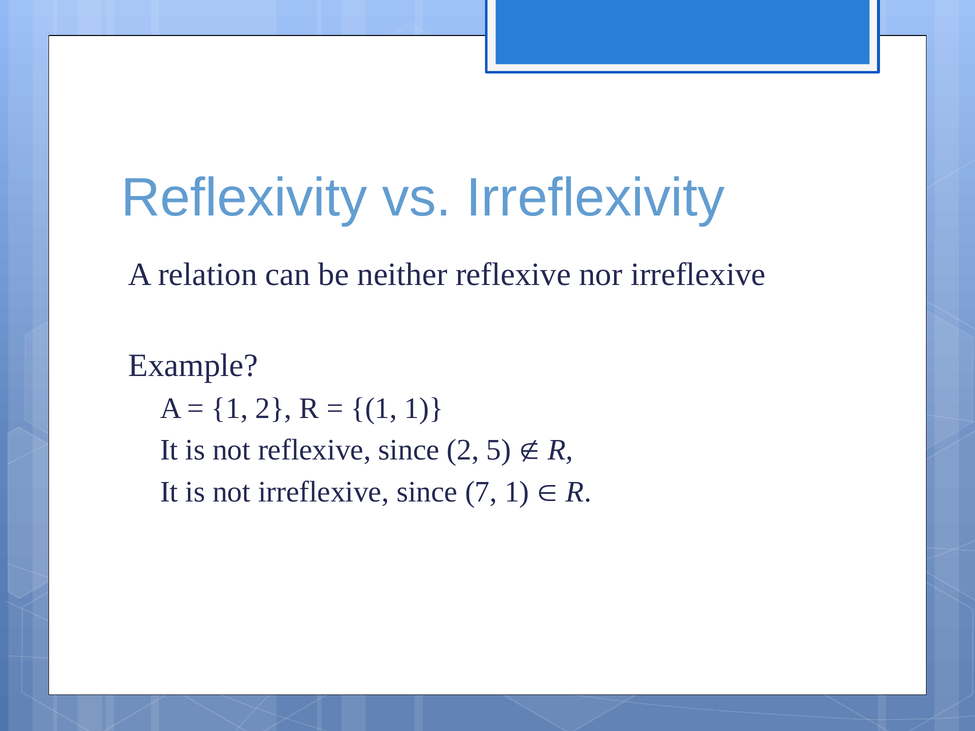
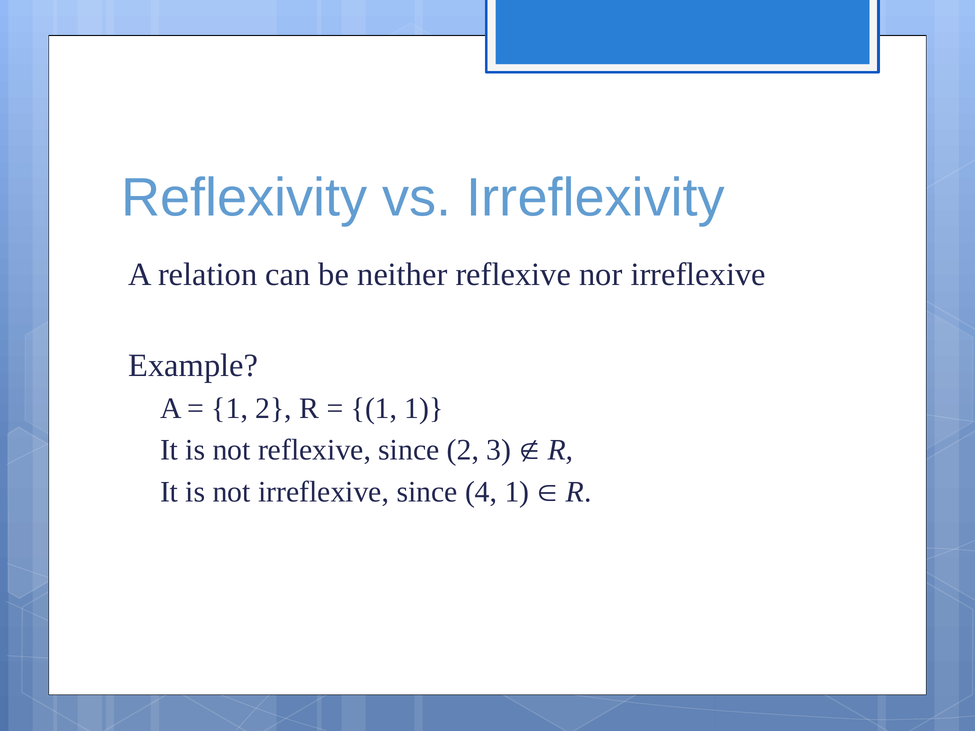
5: 5 -> 3 (499, 450)
7: 7 -> 4 (481, 492)
